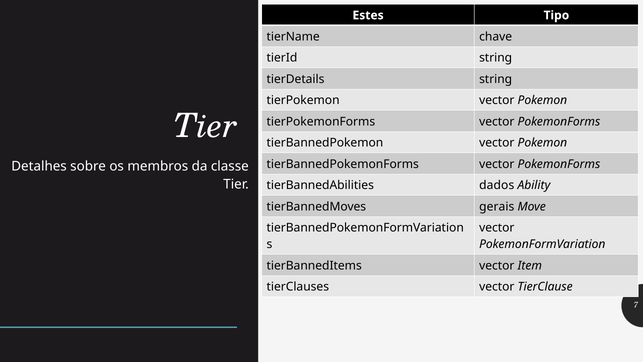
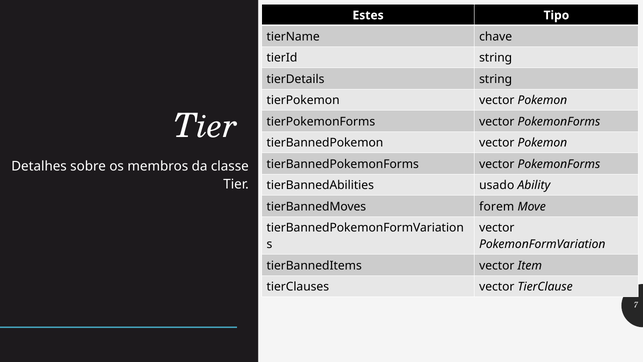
dados: dados -> usado (497, 185)
gerais: gerais -> forem (497, 207)
